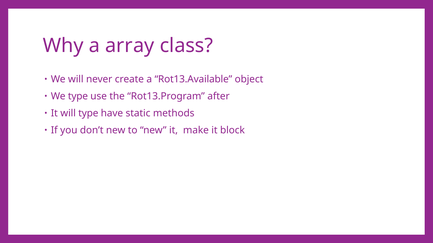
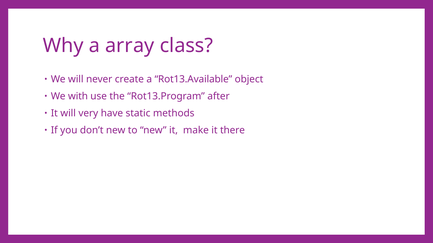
We type: type -> with (78, 96)
will type: type -> very (88, 114)
block: block -> there (233, 131)
